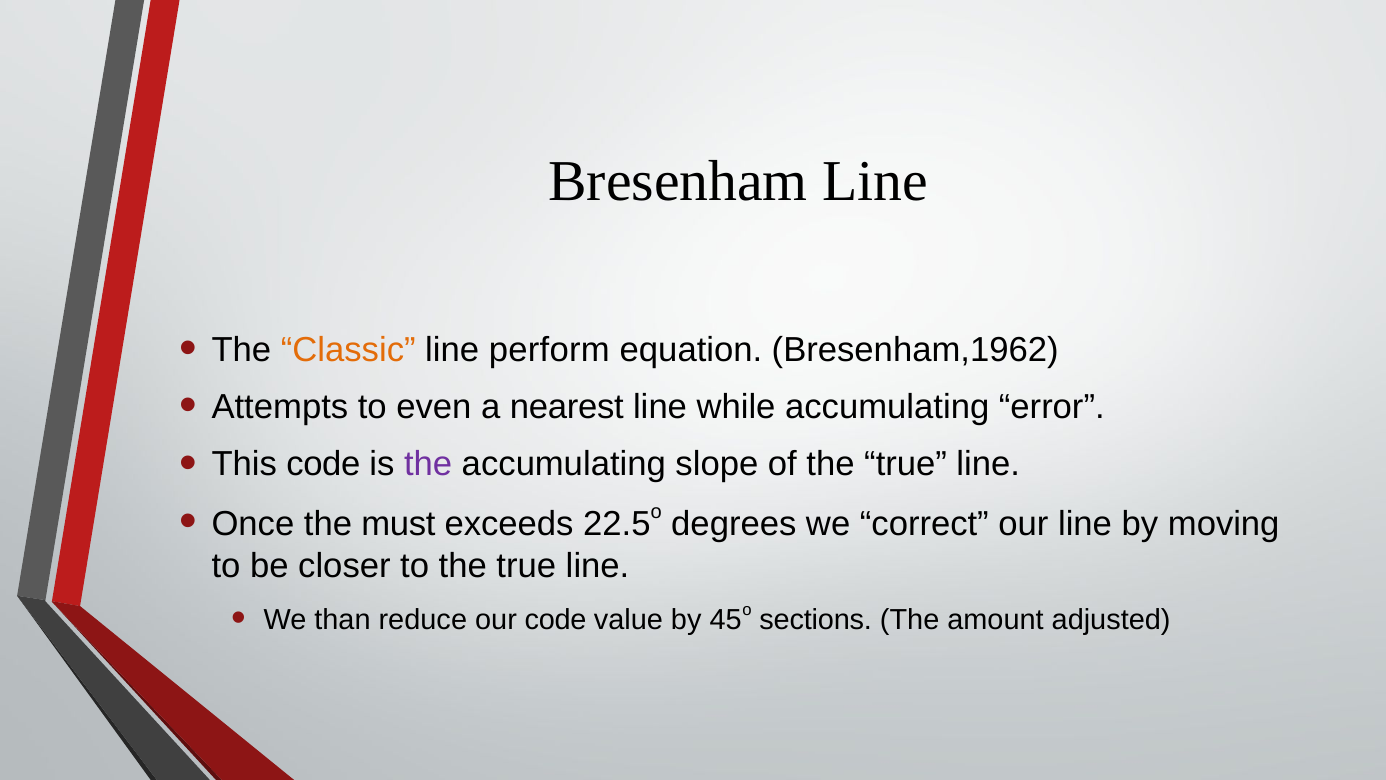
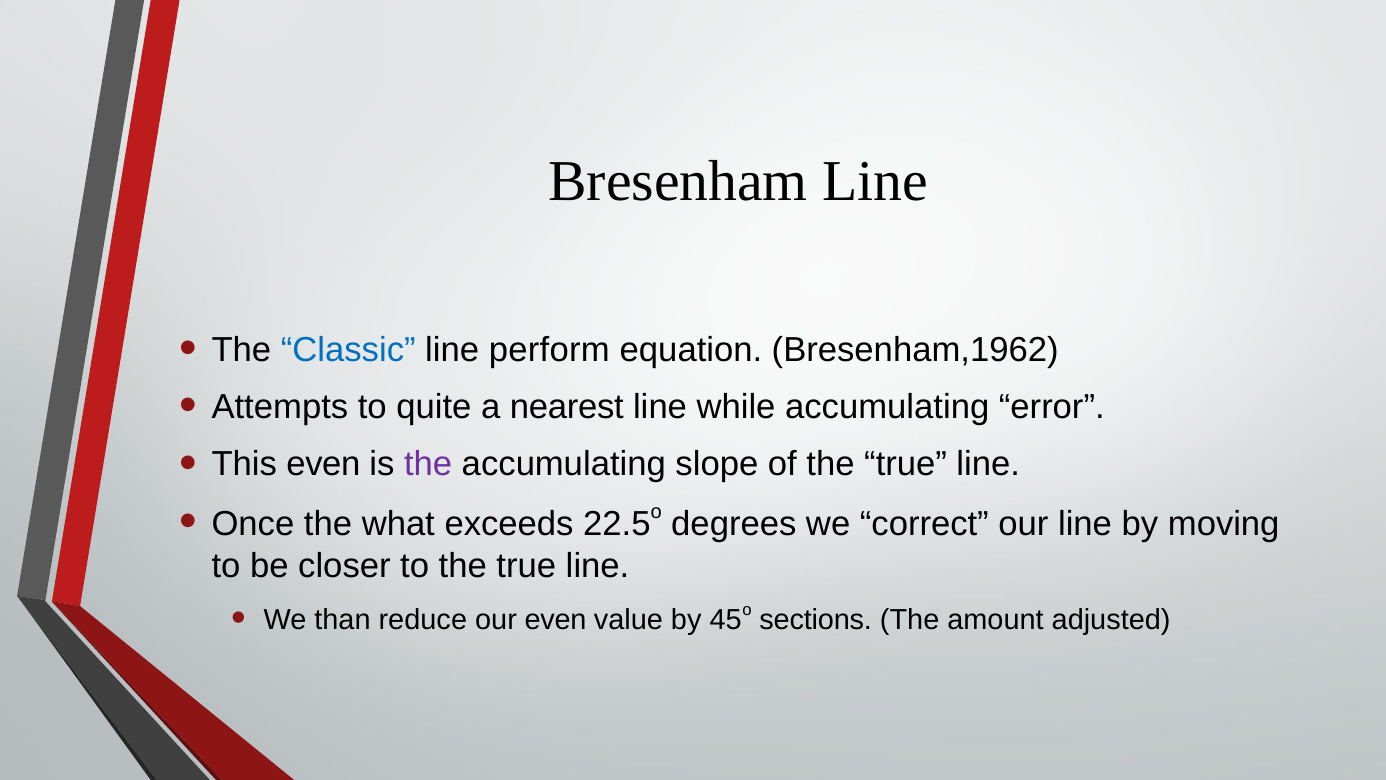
Classic colour: orange -> blue (348, 350)
even: even -> quite (434, 407)
This code: code -> even (323, 464)
must: must -> what (398, 524)
our code: code -> even (556, 620)
